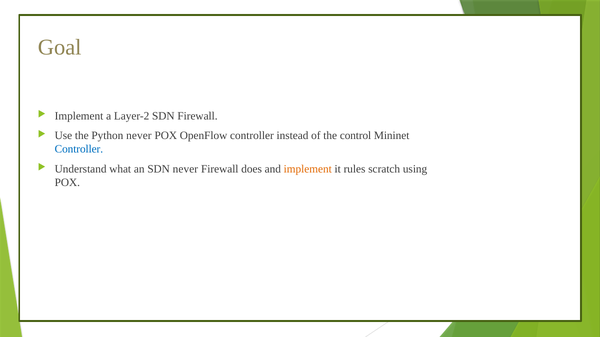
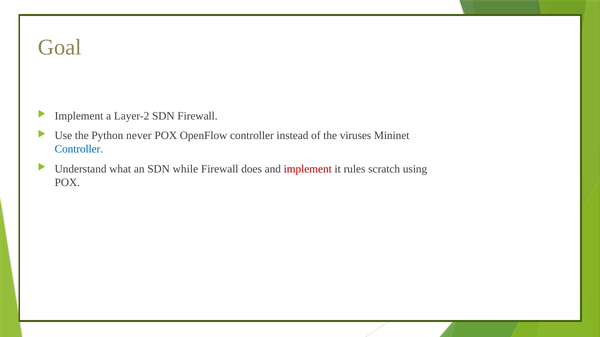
control: control -> viruses (356, 136)
SDN never: never -> while (185, 169)
implement colour: orange -> red (308, 169)
